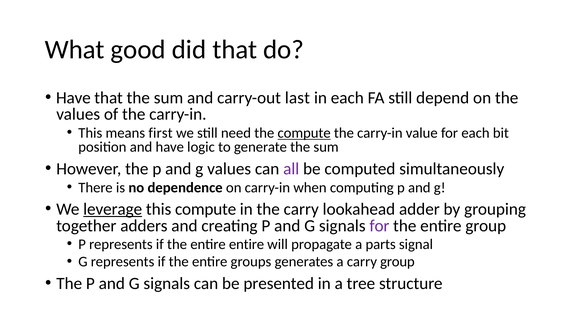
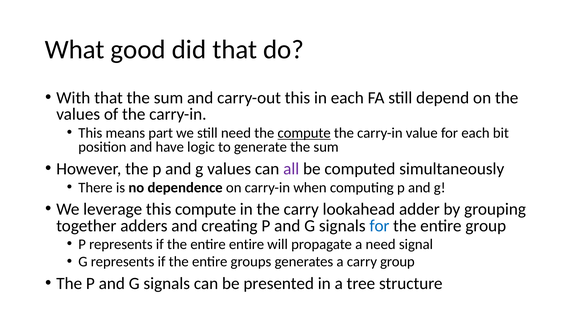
Have: Have -> With (73, 98)
carry-out last: last -> this (297, 98)
first: first -> part (161, 133)
leverage underline: present -> none (113, 209)
for colour: purple -> blue (379, 226)
a parts: parts -> need (381, 244)
